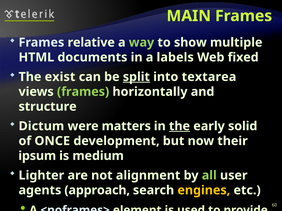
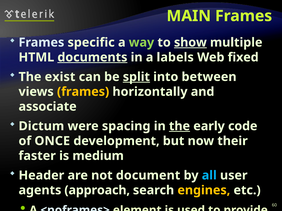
relative: relative -> specific (91, 43)
show underline: none -> present (190, 43)
documents underline: none -> present (92, 57)
textarea: textarea -> between (209, 77)
frames colour: light green -> yellow (83, 92)
structure: structure -> associate (48, 107)
matters: matters -> spacing (126, 126)
solid: solid -> code (243, 126)
ipsum: ipsum -> faster (37, 156)
Lighter: Lighter -> Header (41, 176)
alignment: alignment -> document (148, 176)
all colour: light green -> light blue (209, 176)
